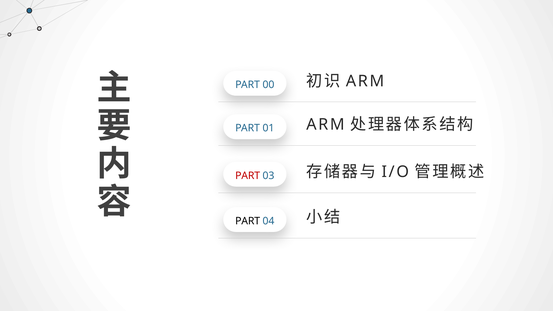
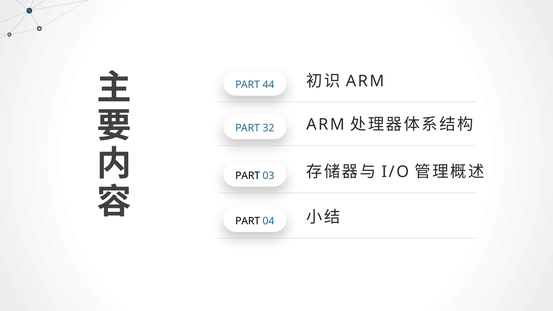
00: 00 -> 44 (268, 85)
01: 01 -> 32 (268, 128)
PART colour: red -> black (248, 176)
